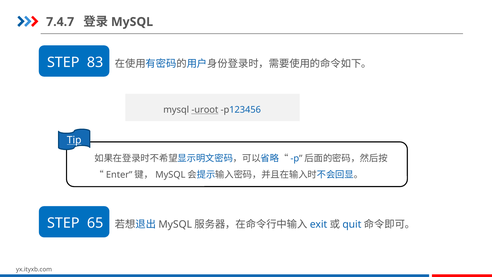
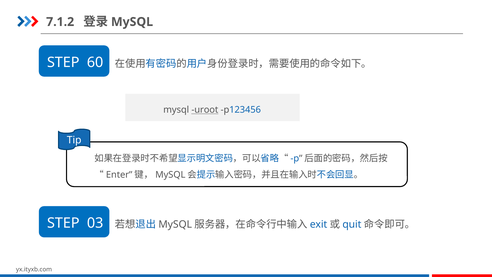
7.4.7: 7.4.7 -> 7.1.2 (60, 22)
83: 83 -> 60 (95, 62)
Tip underline: present -> none (74, 140)
65: 65 -> 03 (95, 223)
